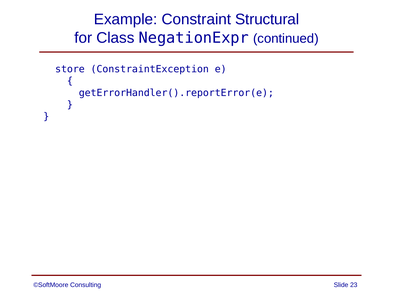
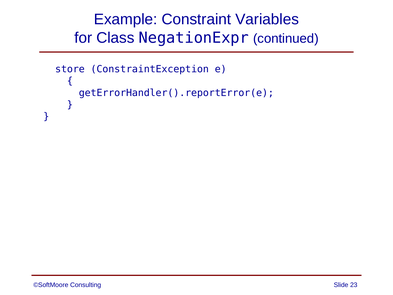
Structural: Structural -> Variables (267, 19)
